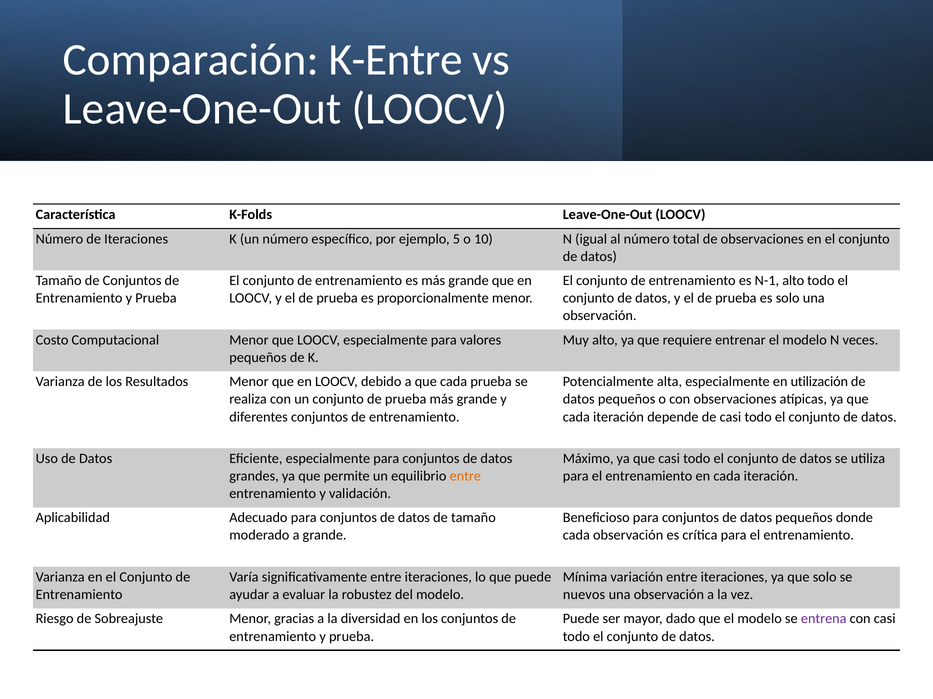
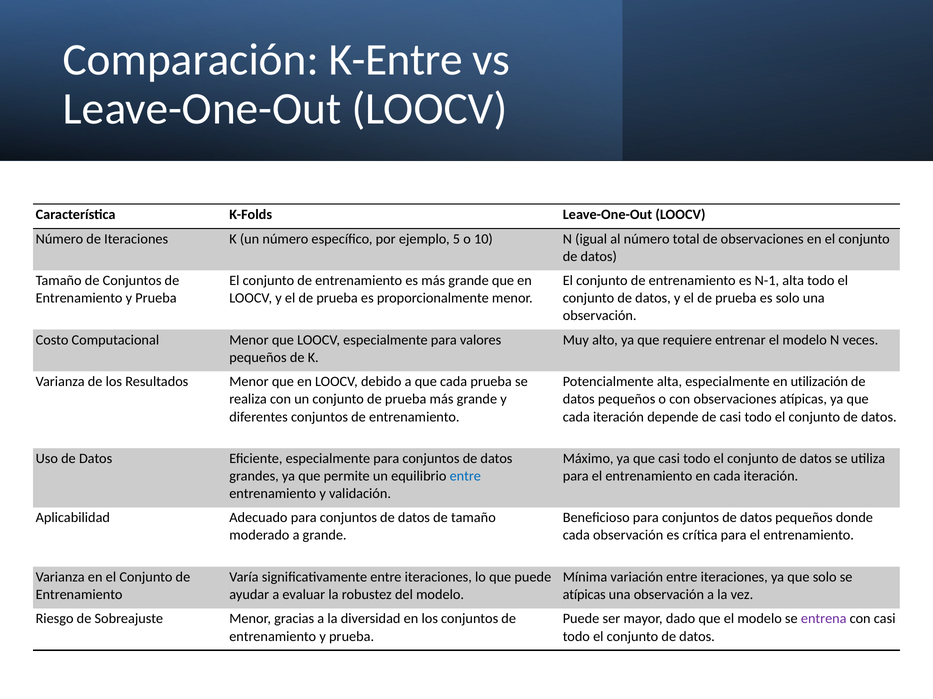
N-1 alto: alto -> alta (793, 281)
entre colour: orange -> blue (465, 477)
nuevos: nuevos -> atípicas (584, 595)
